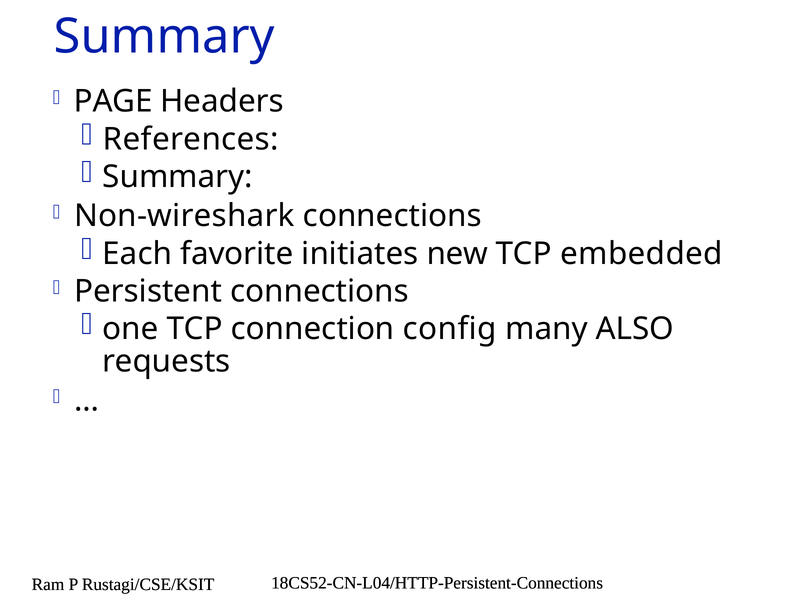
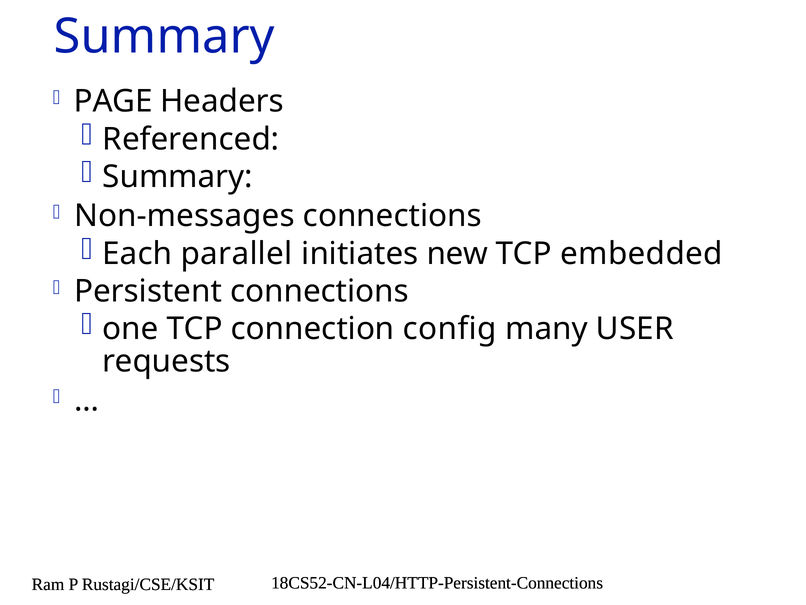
References: References -> Referenced (191, 139)
Non-wireshark: Non-wireshark -> Non-messages (184, 216)
favorite: favorite -> parallel (237, 253)
ALSO: ALSO -> USER (635, 329)
